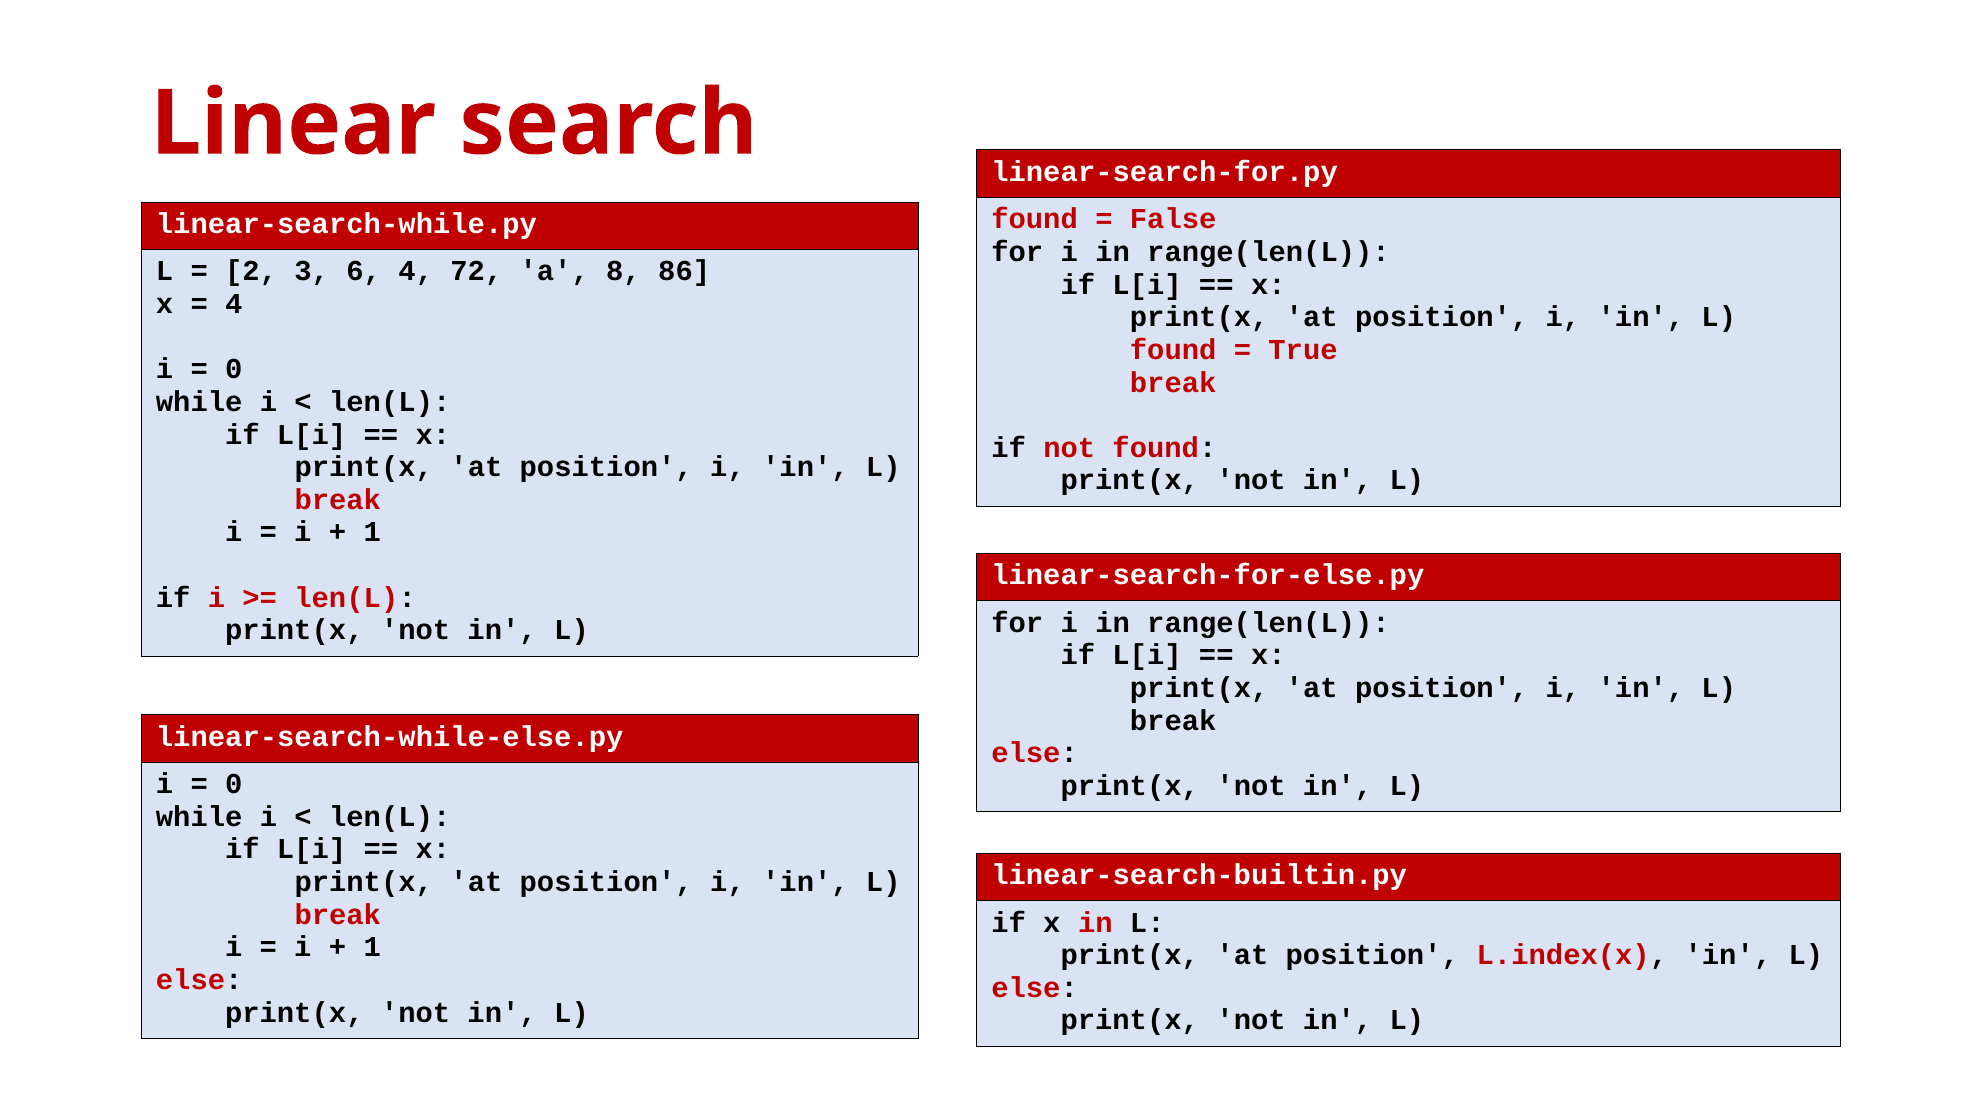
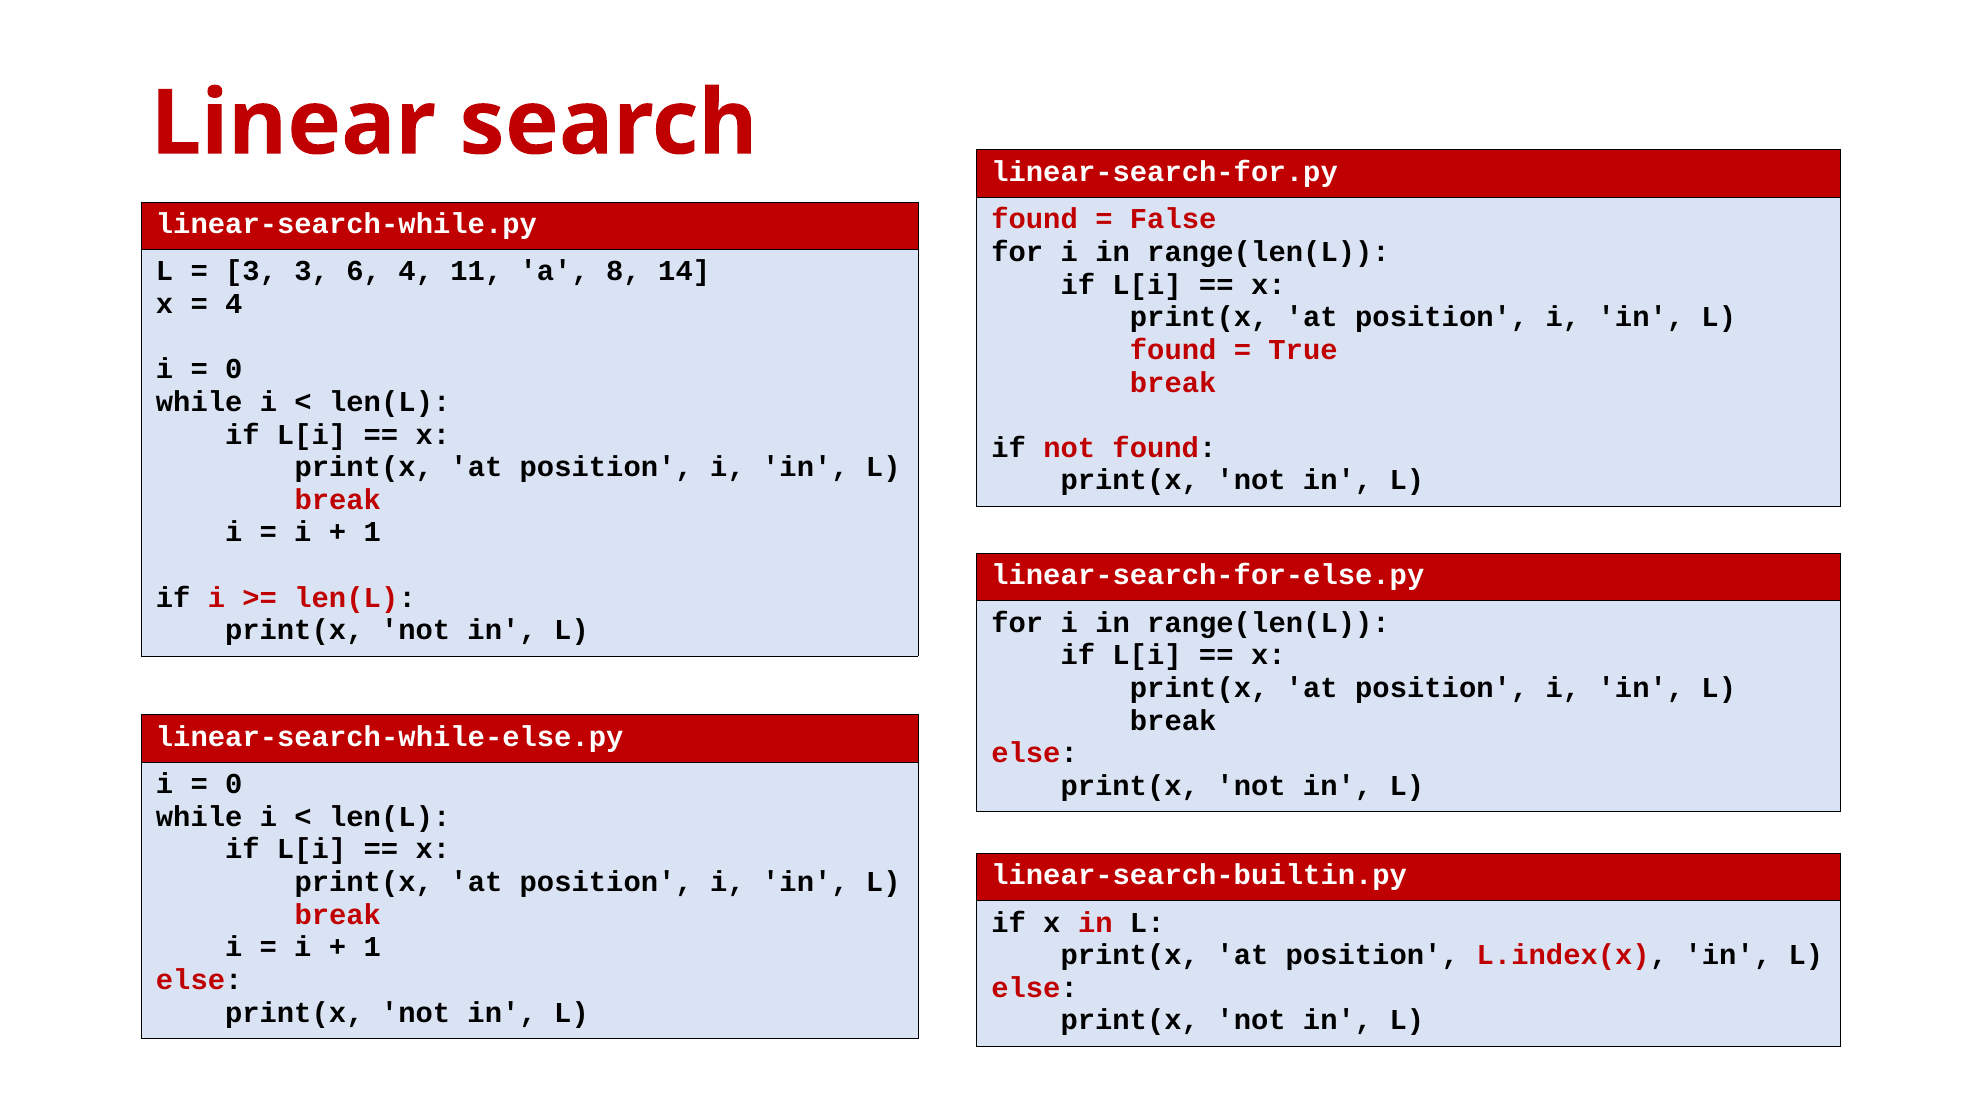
2: 2 -> 3 (251, 271)
72: 72 -> 11 (476, 271)
86: 86 -> 14 (684, 271)
